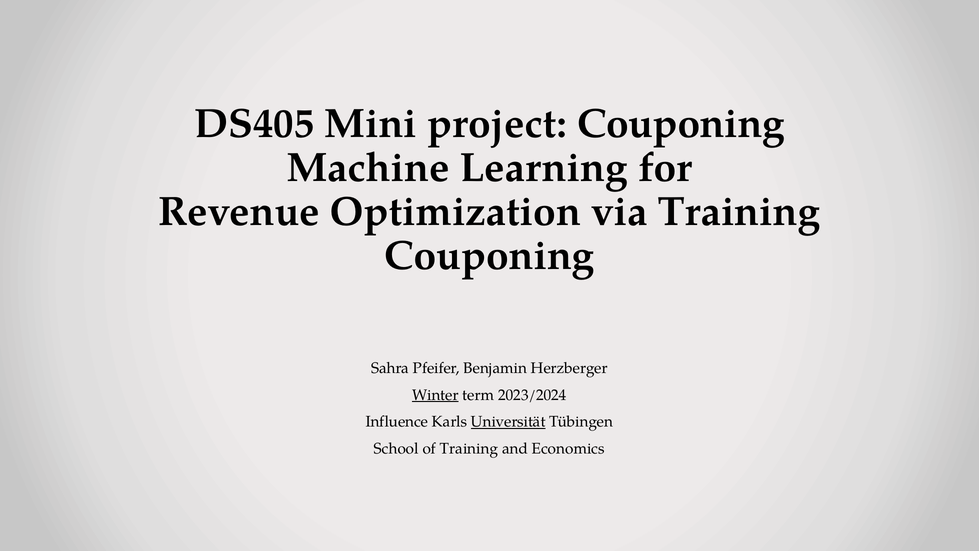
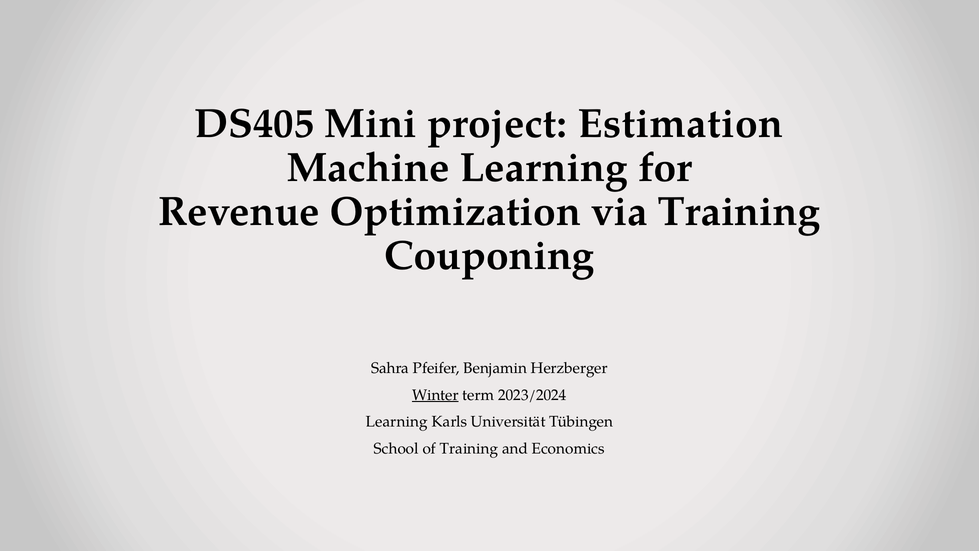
project Couponing: Couponing -> Estimation (681, 124)
Influence: Influence -> Learning (397, 421)
Universität underline: present -> none (508, 421)
